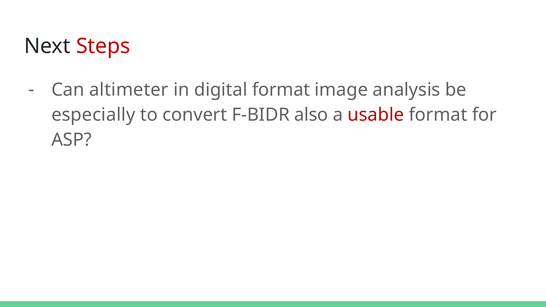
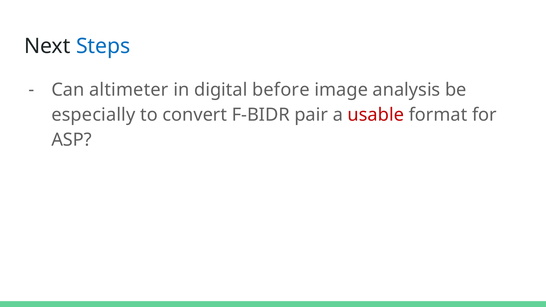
Steps colour: red -> blue (103, 46)
digital format: format -> before (281, 90)
also: also -> pair (311, 115)
